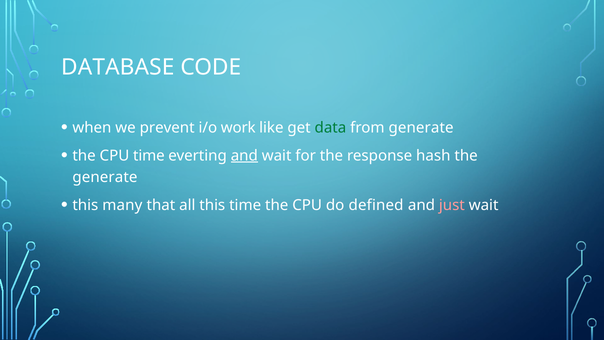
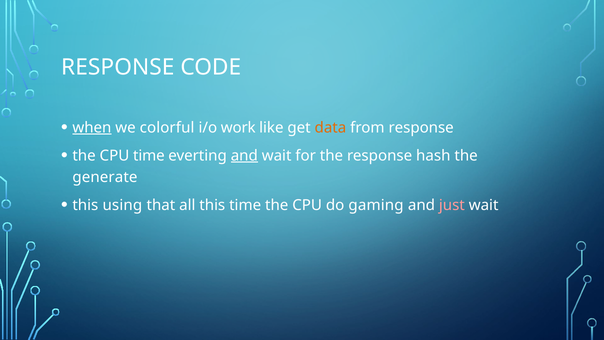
DATABASE: DATABASE -> RESPONSE (118, 67)
when underline: none -> present (92, 127)
prevent: prevent -> colorful (167, 127)
data colour: green -> orange (330, 127)
from generate: generate -> response (421, 127)
many: many -> using (122, 205)
defined: defined -> gaming (376, 205)
